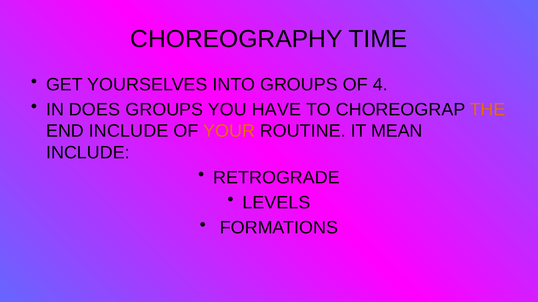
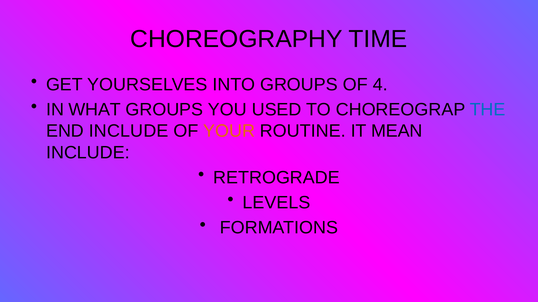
DOES: DOES -> WHAT (95, 110)
HAVE: HAVE -> USED (277, 110)
THE colour: orange -> blue (488, 110)
